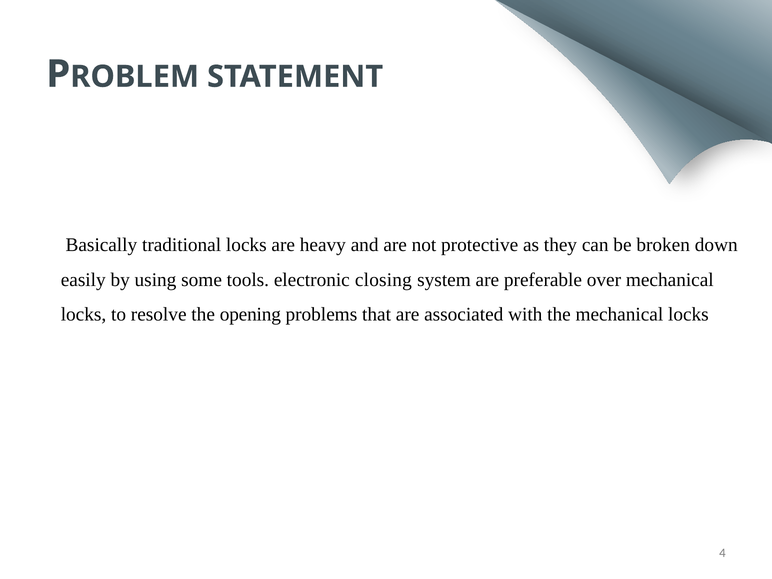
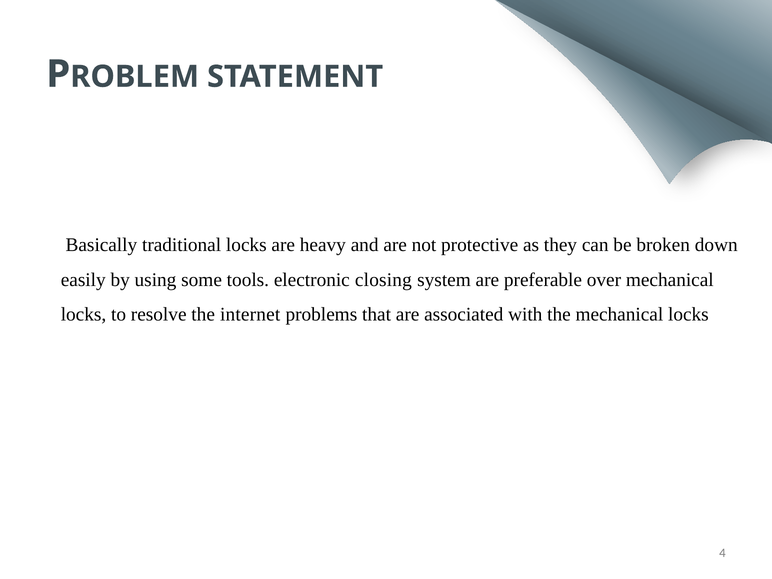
opening: opening -> internet (250, 314)
